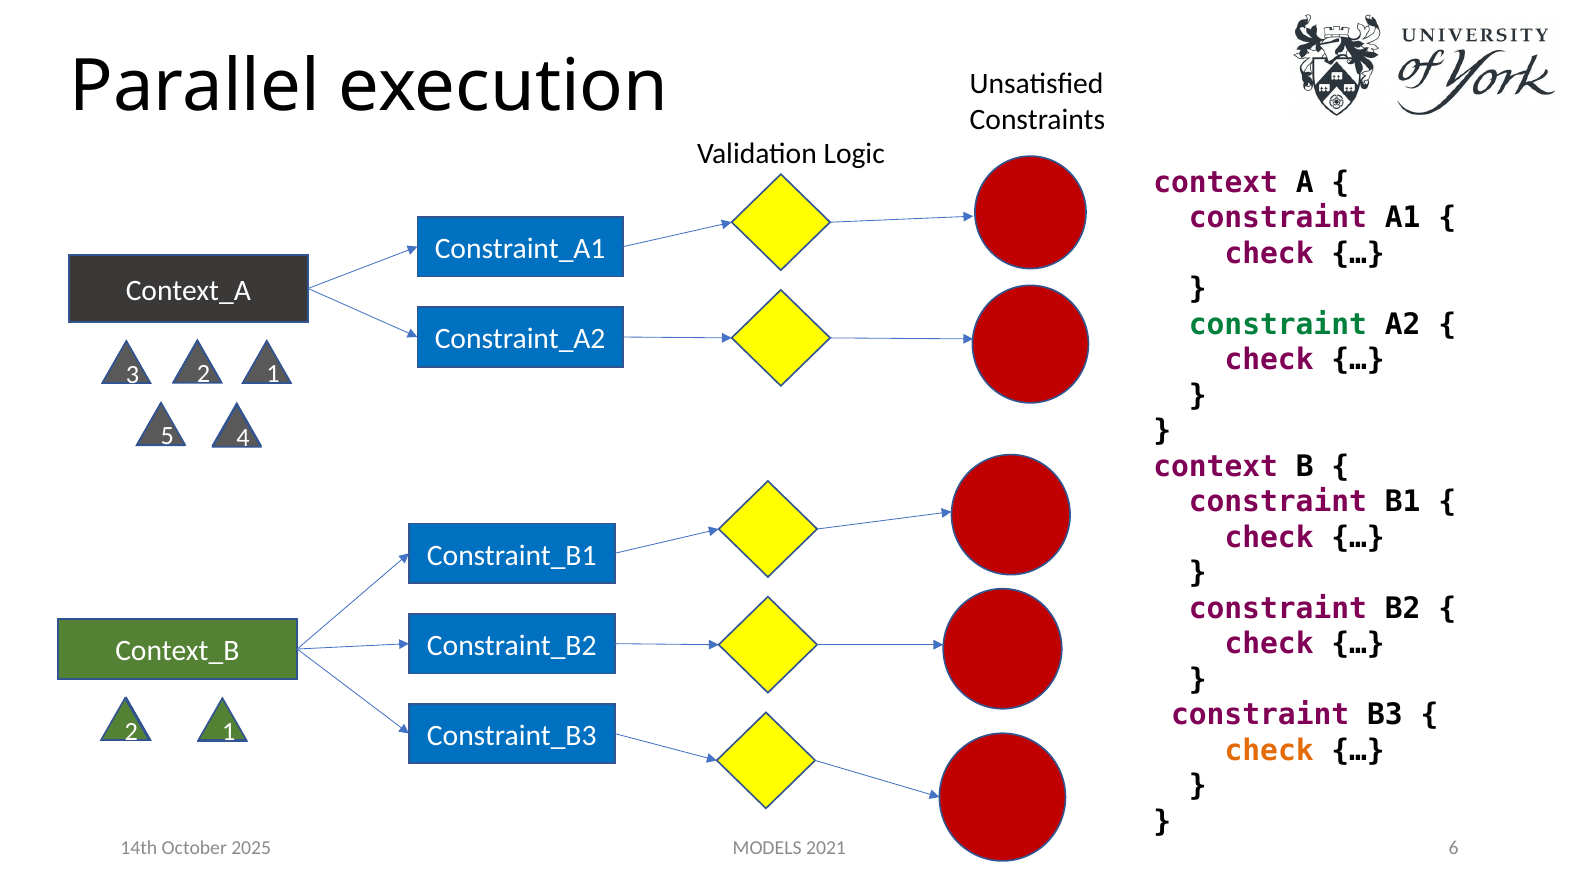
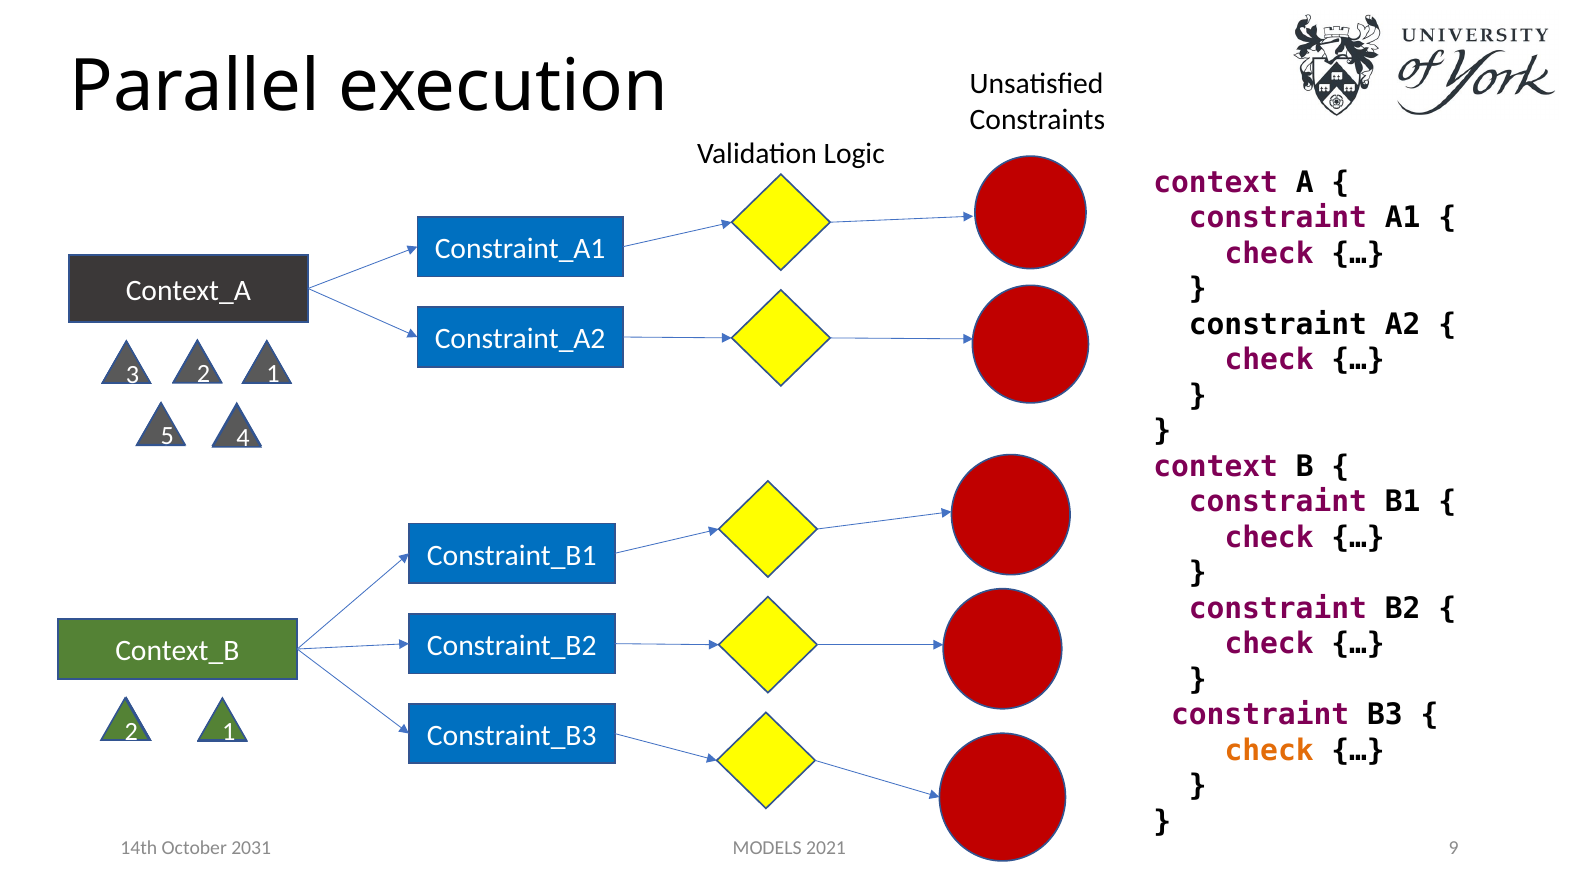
constraint colour: green -> black (1278, 324)
6: 6 -> 9 (1454, 848)
2025: 2025 -> 2031 (251, 848)
